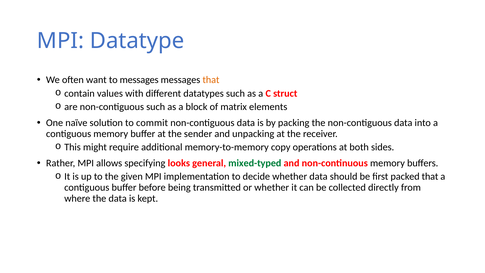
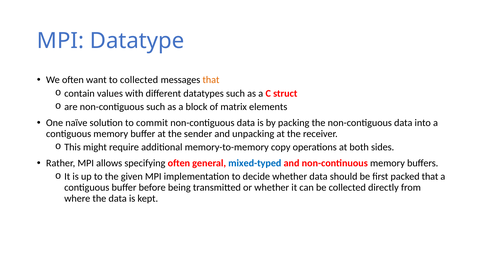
to messages: messages -> collected (139, 80)
specifying looks: looks -> often (179, 163)
mixed-typed colour: green -> blue (255, 163)
